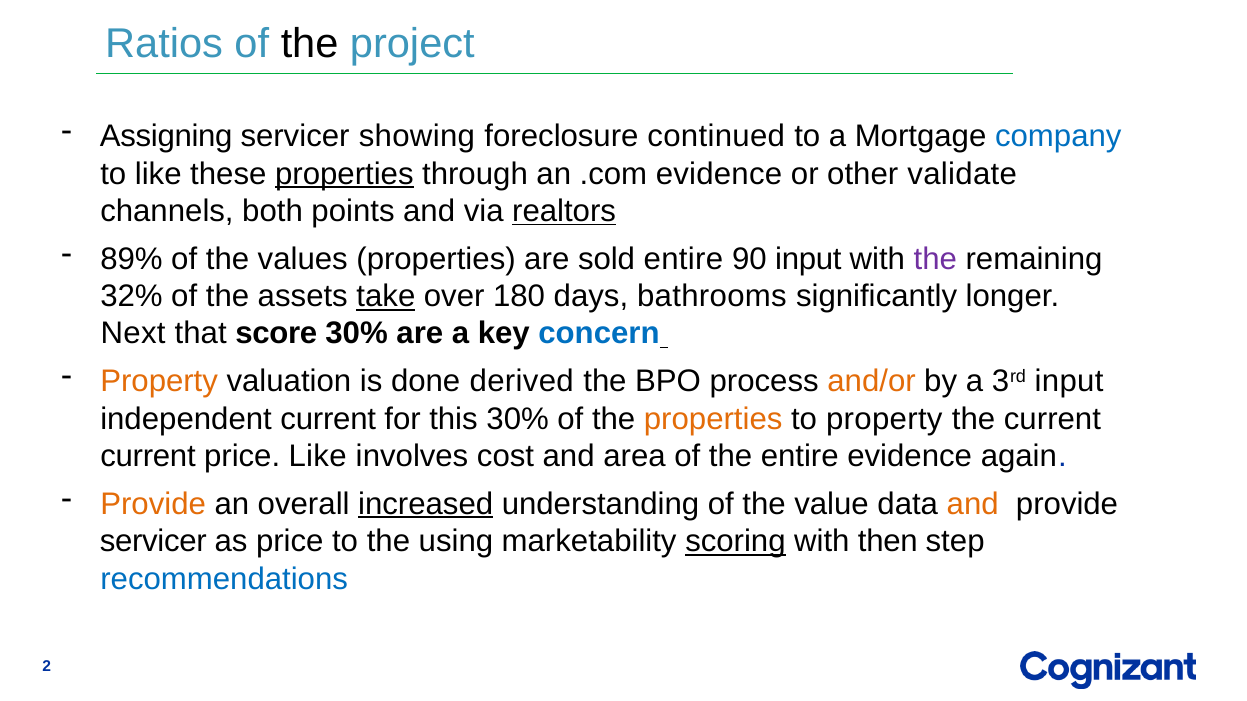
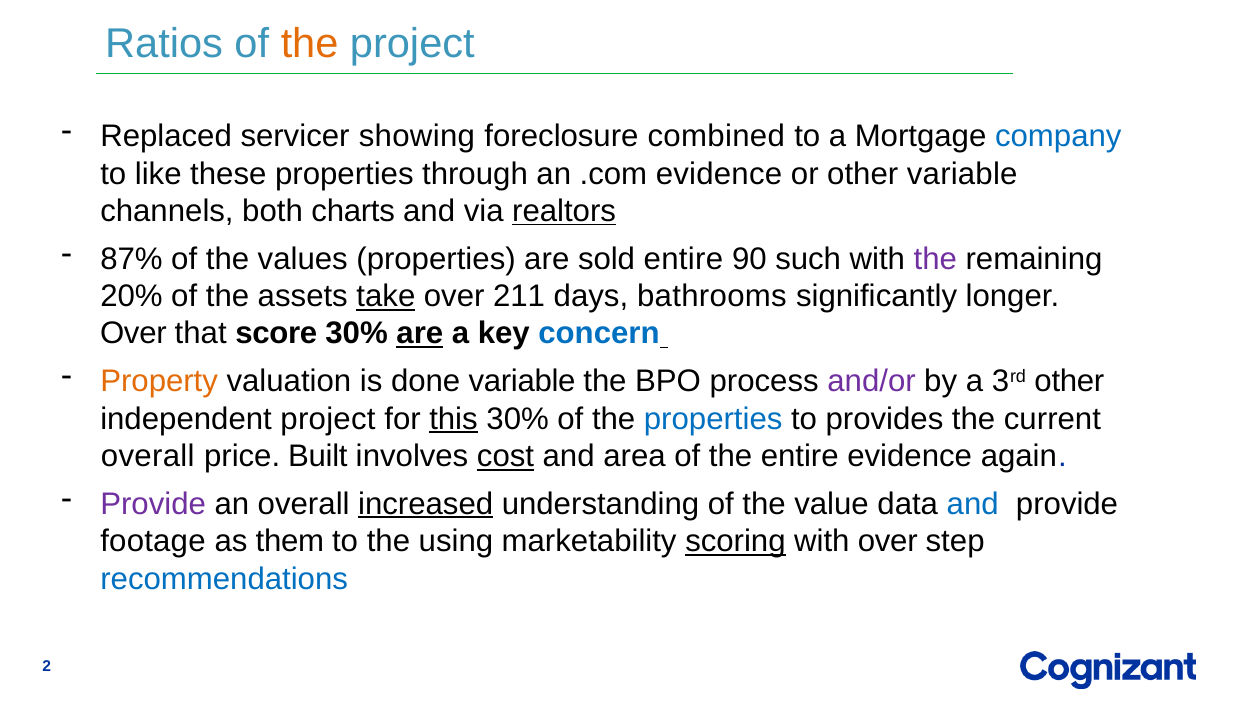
the colour: black -> orange (310, 44)
Assigning: Assigning -> Replaced (166, 136)
continued: continued -> combined (716, 136)
properties underline: present -> none (344, 174)
other validate: validate -> variable (962, 174)
points: points -> charts (353, 211)
89%: 89% -> 87% (131, 259)
90 input: input -> such (808, 259)
32%: 32% -> 20% (131, 297)
180: 180 -> 211 (519, 297)
Next: Next -> Over (133, 334)
are underline: none -> present (420, 334)
done derived: derived -> variable (522, 382)
and/or colour: orange -> purple (872, 382)
3rd input: input -> other (1069, 382)
independent current: current -> project (328, 419)
this underline: none -> present (454, 419)
properties colour: orange -> blue (713, 419)
to property: property -> provides (884, 419)
current: current -> overall (148, 457)
price Like: Like -> Built (318, 457)
cost underline: none -> present (505, 457)
Provide colour: orange -> purple (153, 504)
and colour: orange -> blue (973, 504)
servicer: servicer -> footage (153, 542)
as price: price -> them (290, 542)
with then: then -> over (888, 542)
